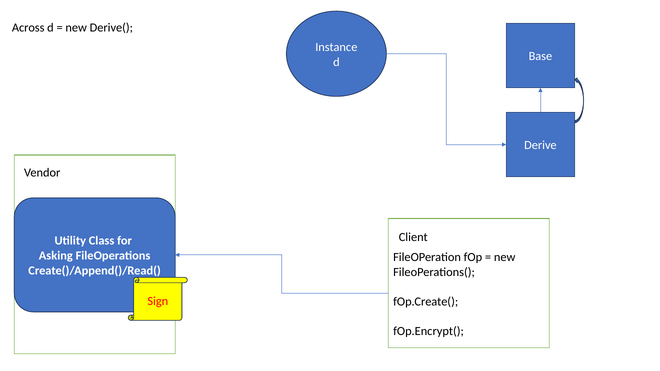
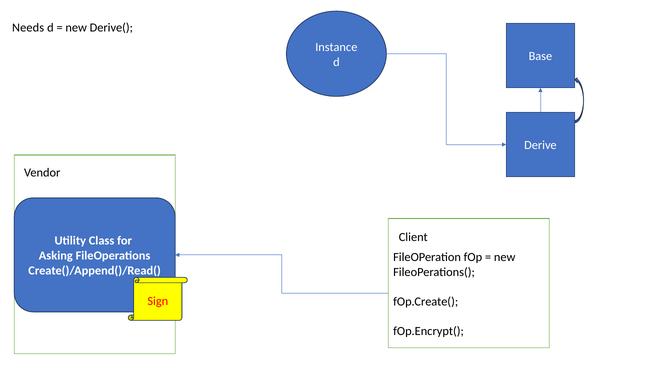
Across: Across -> Needs (28, 28)
